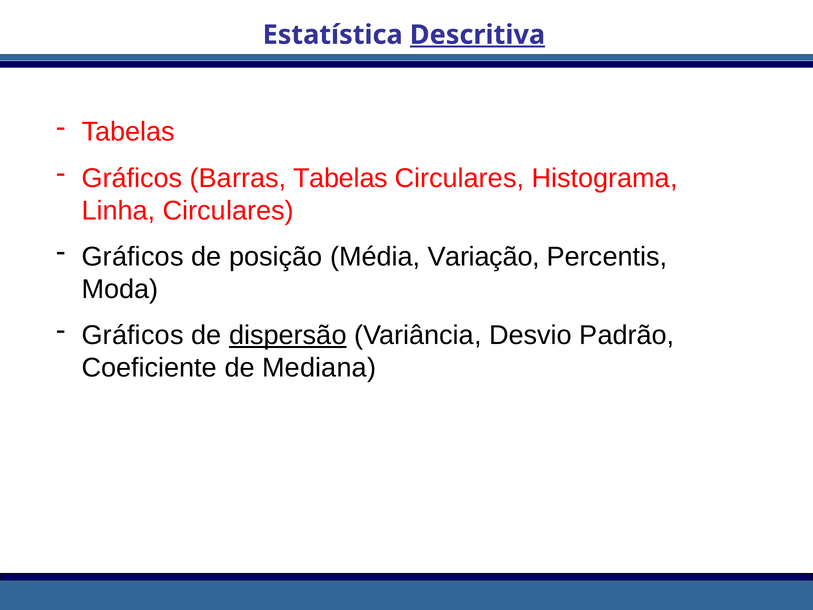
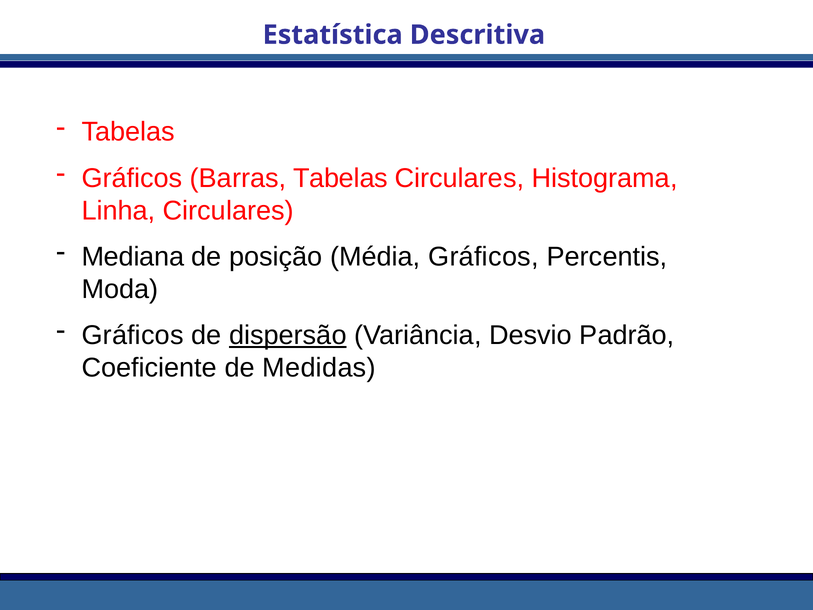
Descritiva underline: present -> none (477, 35)
Gráficos: Gráficos -> Mediana (133, 257)
Média Variação: Variação -> Gráficos (483, 257)
Mediana: Mediana -> Medidas (319, 368)
